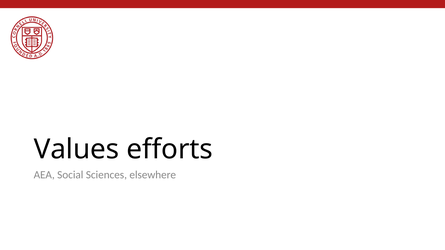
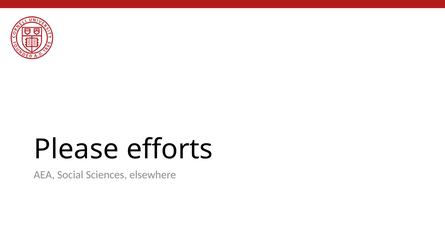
Values: Values -> Please (76, 150)
